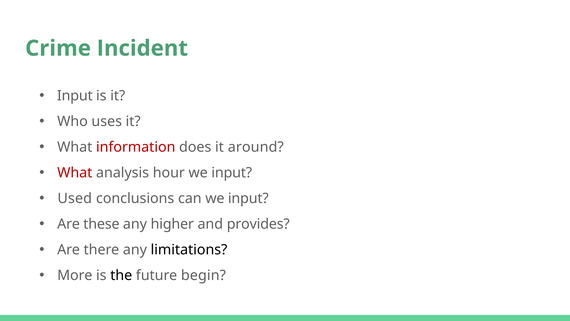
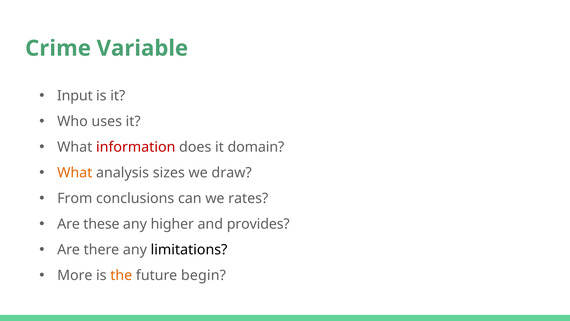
Incident: Incident -> Variable (142, 48)
around: around -> domain (256, 147)
What colour: red -> orange (75, 173)
hour: hour -> sizes (169, 173)
input: input -> draw (232, 173)
Used: Used -> From (75, 198)
can we input: input -> rates (248, 198)
the colour: black -> orange (121, 275)
